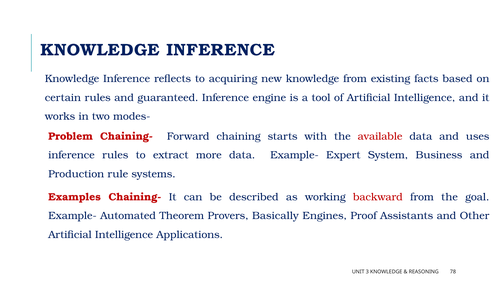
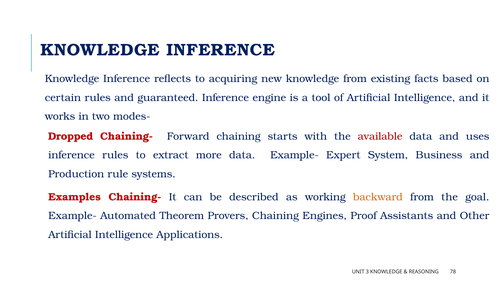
Problem: Problem -> Dropped (71, 137)
backward colour: red -> orange (378, 197)
Provers Basically: Basically -> Chaining (275, 216)
